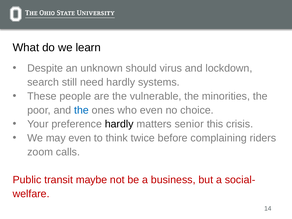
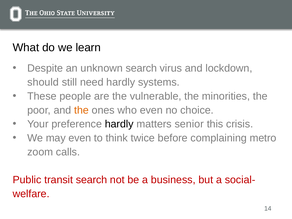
unknown should: should -> search (141, 68)
search: search -> should (43, 82)
the colour: blue -> orange (81, 110)
riders: riders -> metro (263, 138)
transit maybe: maybe -> search (92, 180)
